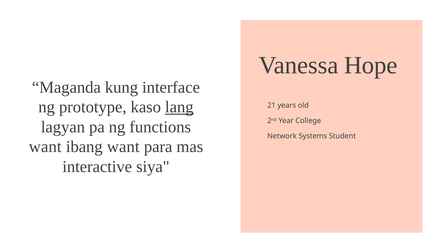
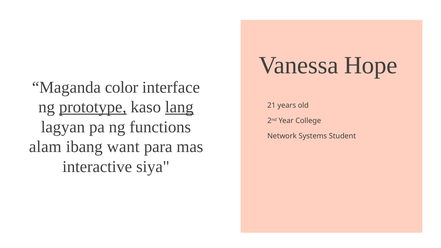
kung: kung -> color (122, 87)
prototype underline: none -> present (93, 107)
want: want -> alam (45, 147)
